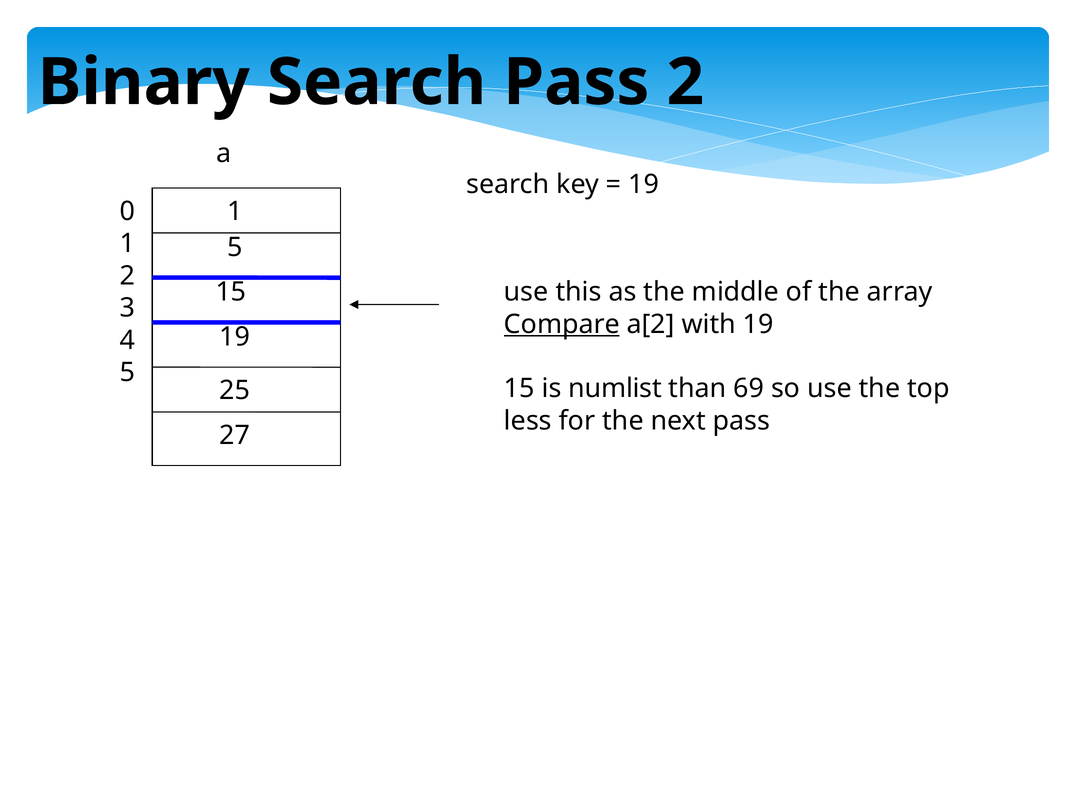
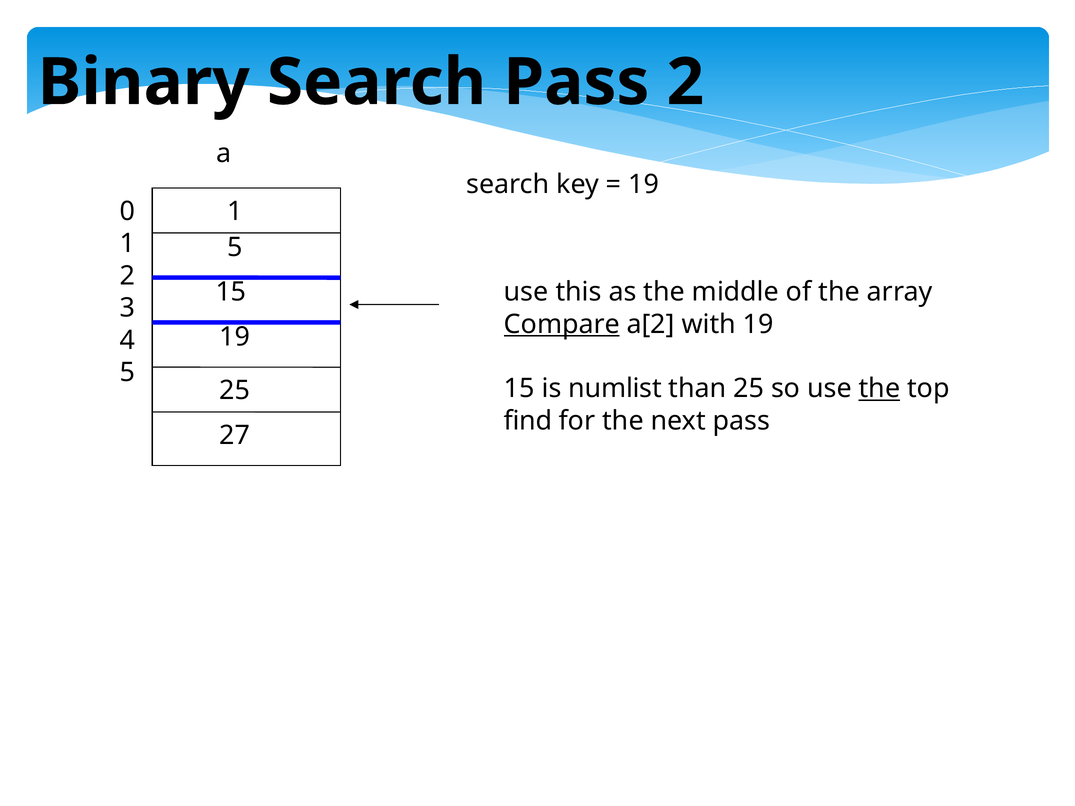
than 69: 69 -> 25 (749, 389)
the underline: none -> present (879, 389)
less: less -> find (528, 421)
